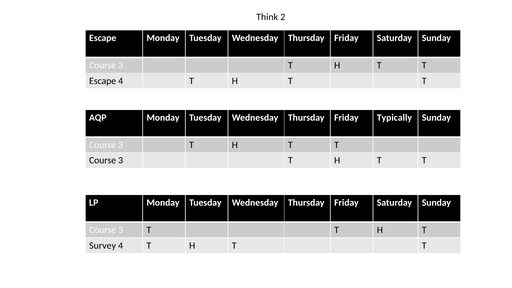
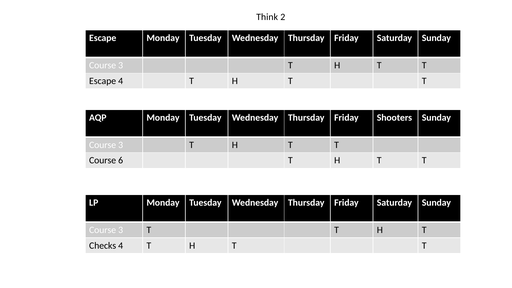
Typically: Typically -> Shooters (394, 118)
3: 3 -> 6 (121, 160)
Survey: Survey -> Checks (103, 246)
